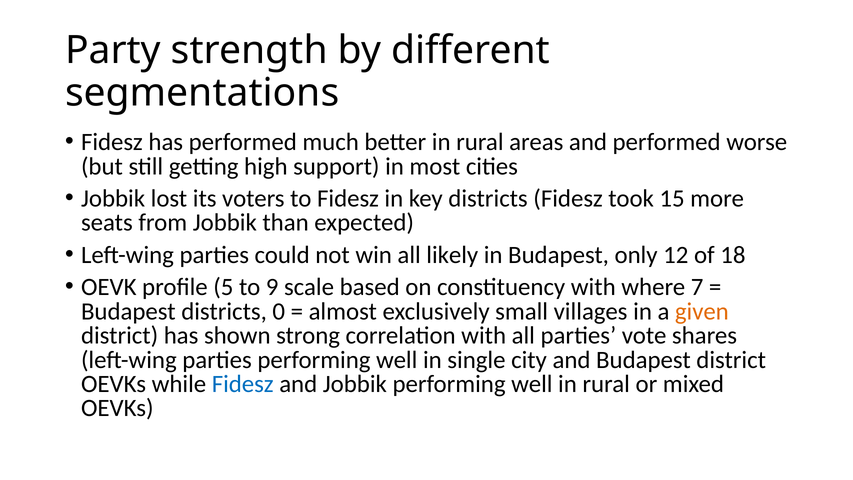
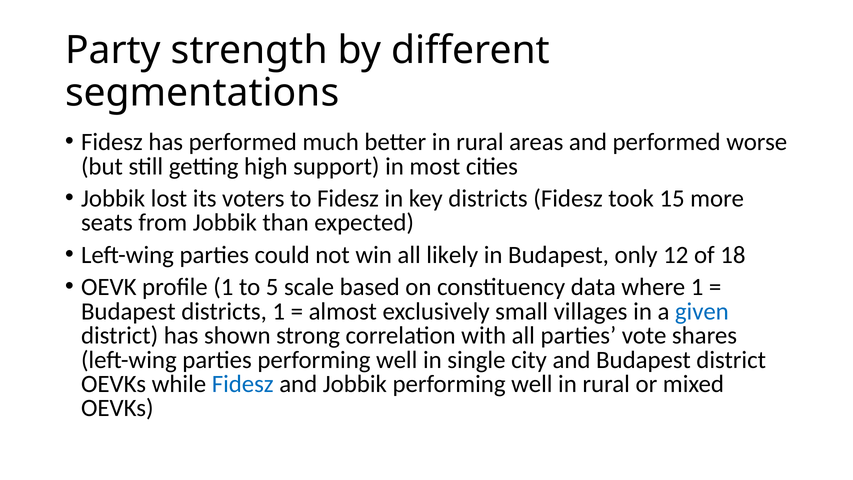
profile 5: 5 -> 1 (223, 287)
9: 9 -> 5 (272, 287)
constituency with: with -> data (593, 287)
where 7: 7 -> 1 (697, 287)
districts 0: 0 -> 1 (279, 311)
given colour: orange -> blue (702, 311)
